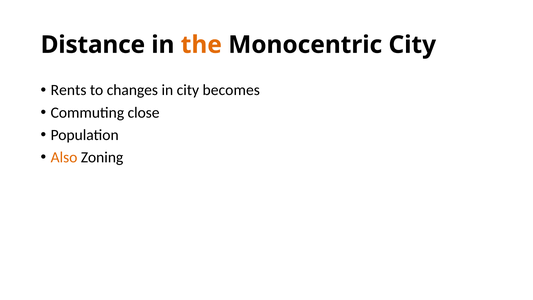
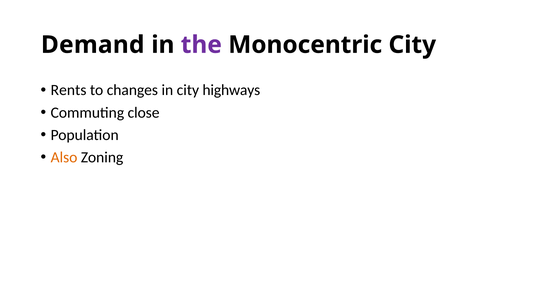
Distance: Distance -> Demand (93, 45)
the colour: orange -> purple (201, 45)
becomes: becomes -> highways (231, 90)
